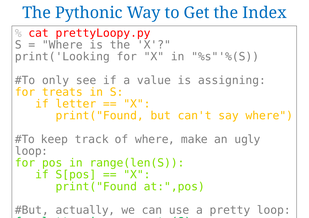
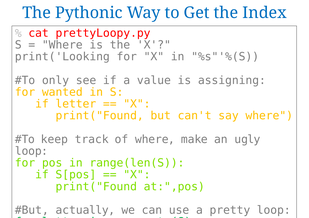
treats: treats -> wanted (62, 92)
